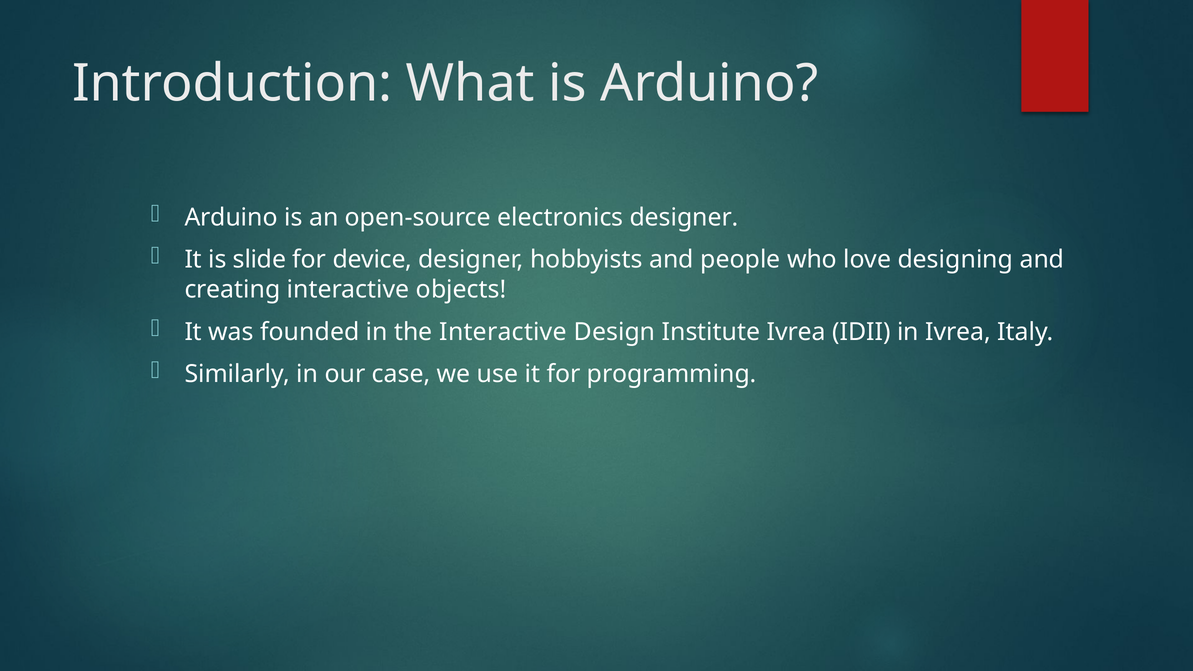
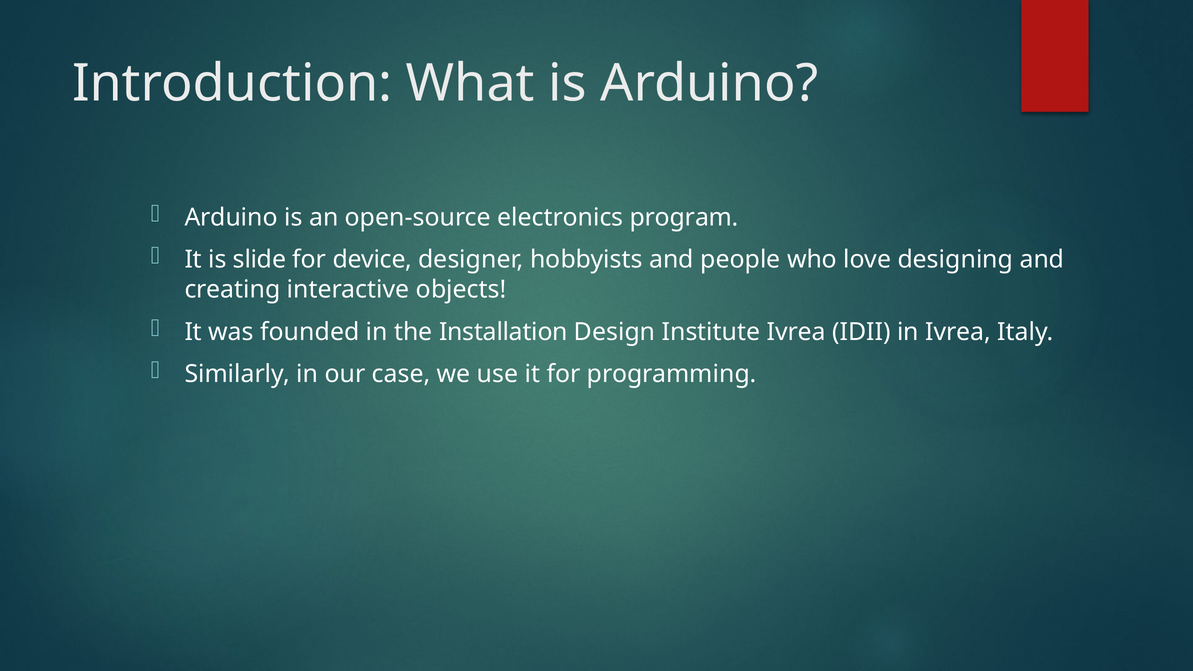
electronics designer: designer -> program (684, 217)
the Interactive: Interactive -> Installation (503, 332)
